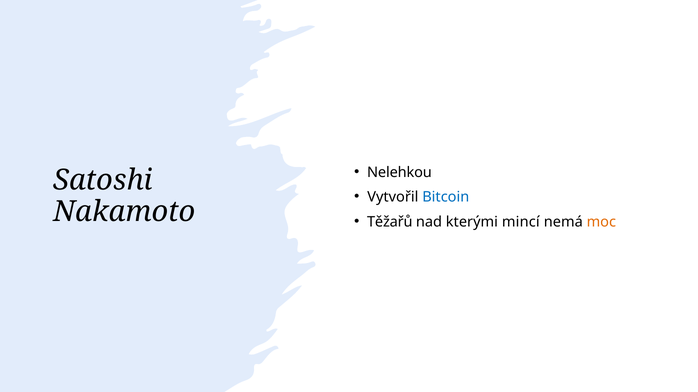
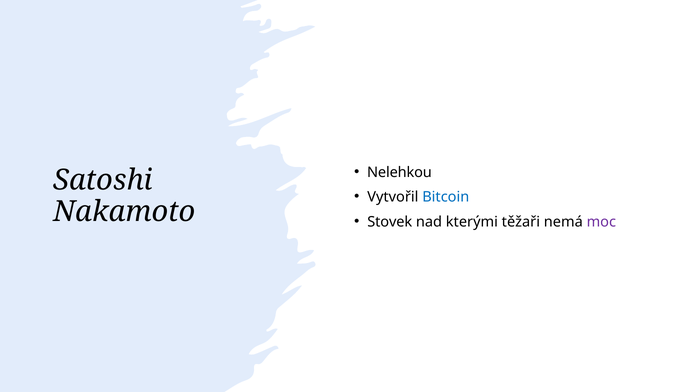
Těžařů: Těžařů -> Stovek (390, 222)
mincí: mincí -> těžaři (521, 222)
moc colour: orange -> purple (601, 222)
